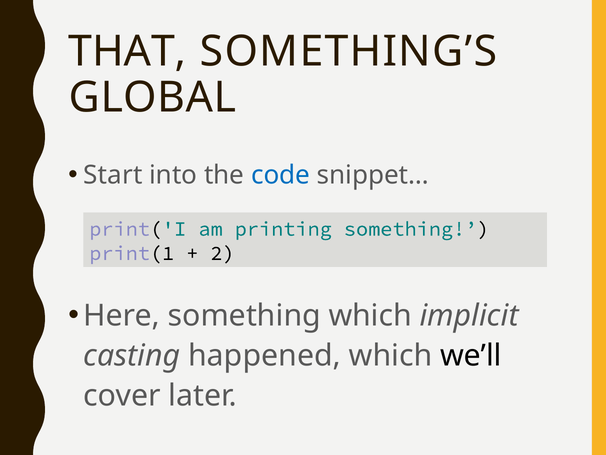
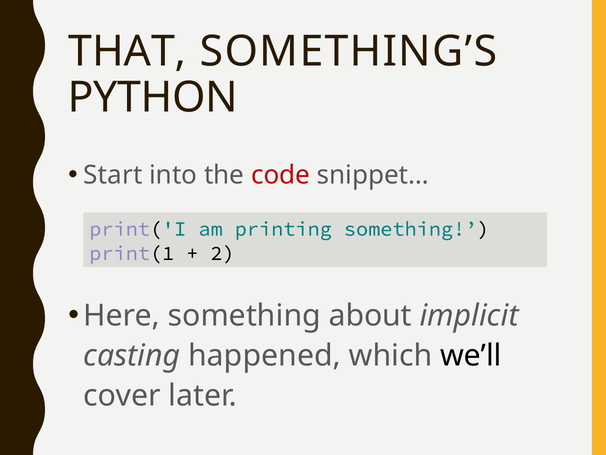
GLOBAL: GLOBAL -> PYTHON (153, 98)
code colour: blue -> red (281, 175)
something which: which -> about (370, 315)
